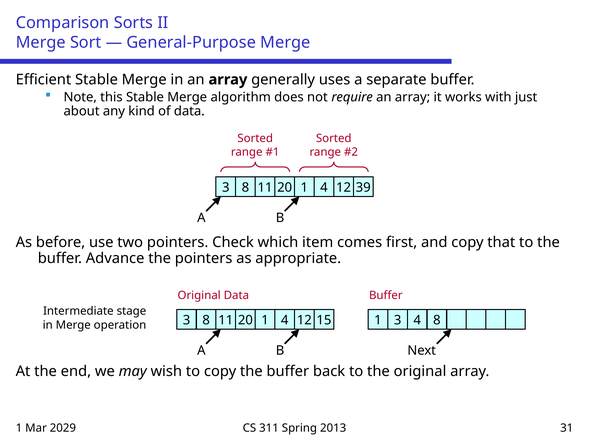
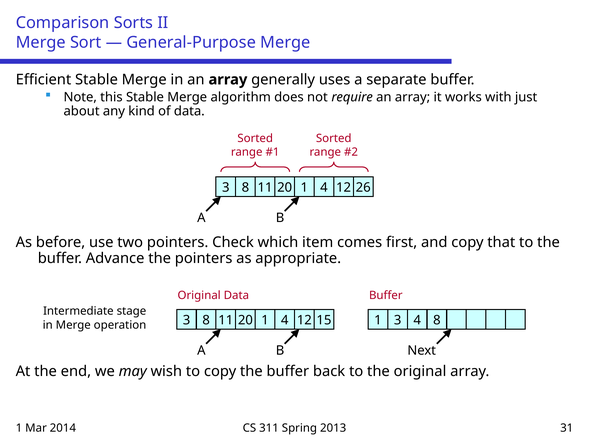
39: 39 -> 26 (363, 187)
2029: 2029 -> 2014 (63, 428)
